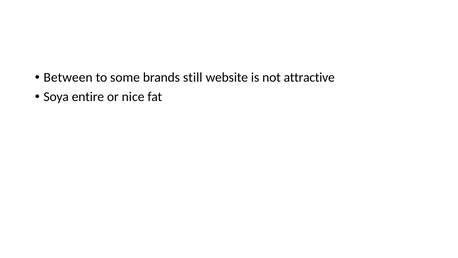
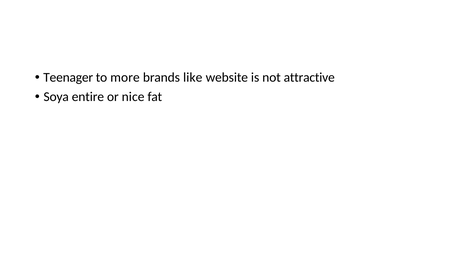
Between: Between -> Teenager (68, 77)
some: some -> more (125, 77)
still: still -> like (193, 77)
